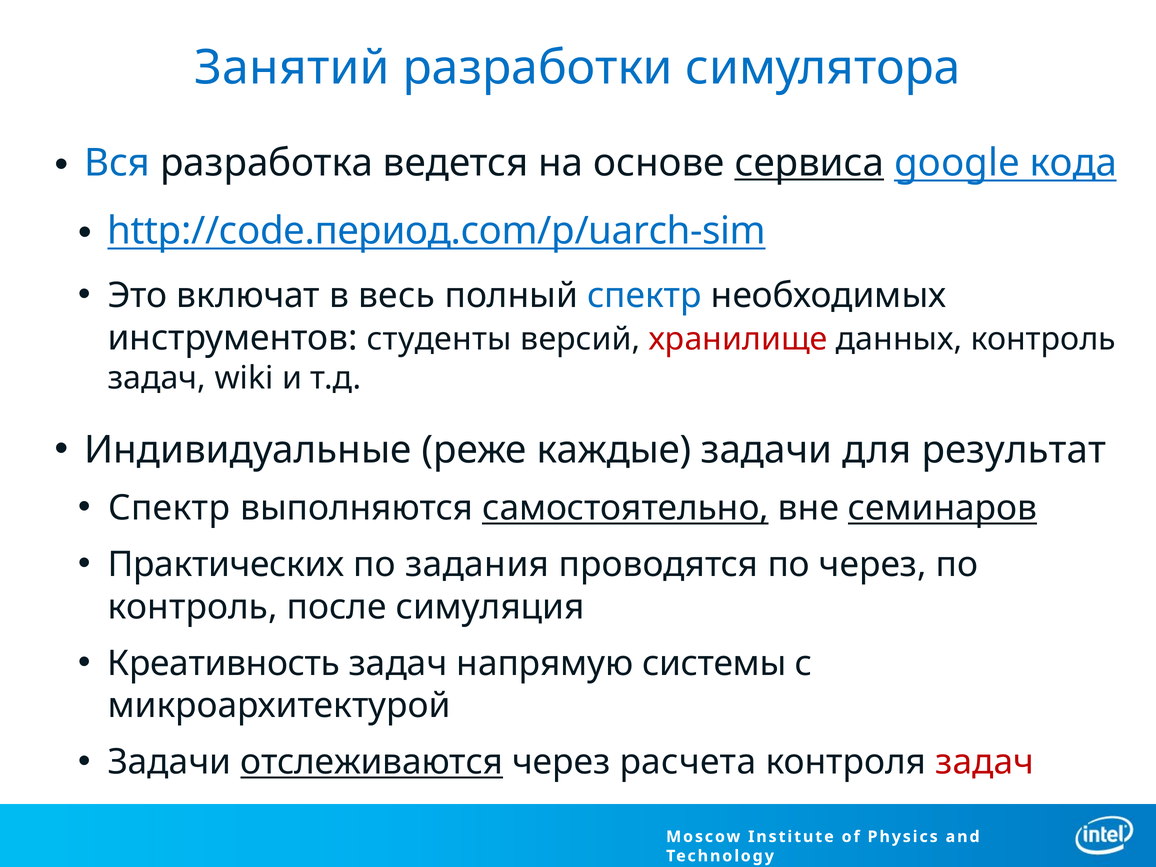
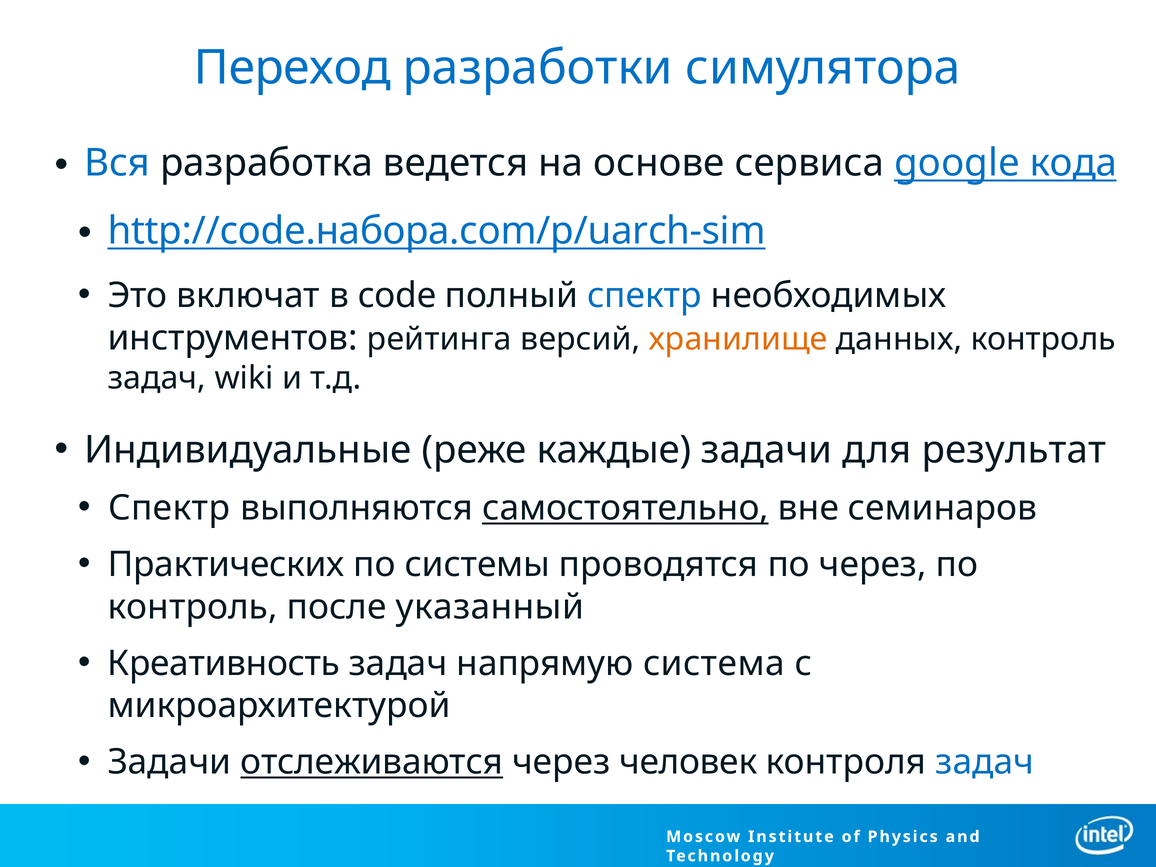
Занятий: Занятий -> Переход (292, 68)
сервиса underline: present -> none (809, 163)
http://code.период.com/p/uarch-sim: http://code.период.com/p/uarch-sim -> http://code.набора.com/p/uarch-sim (437, 231)
весь: весь -> code (397, 296)
студенты: студенты -> рейтинга (439, 339)
хранилище colour: red -> orange (738, 339)
семинаров underline: present -> none (943, 508)
задания: задания -> системы (477, 565)
симуляция: симуляция -> указанный (490, 607)
системы: системы -> система (714, 663)
расчета: расчета -> человек (688, 762)
задач colour: red -> blue (985, 762)
